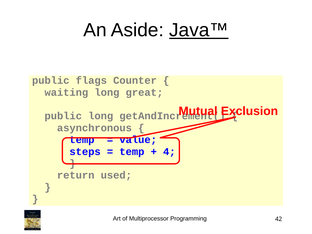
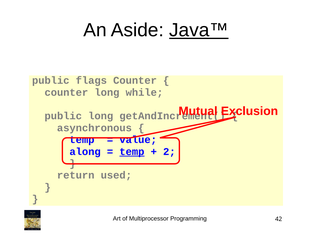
waiting: waiting -> counter (66, 92)
great: great -> while (144, 92)
steps: steps -> along (85, 152)
temp underline: none -> present (132, 152)
4: 4 -> 2 (169, 152)
